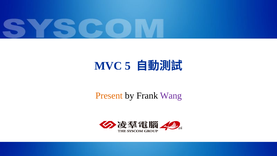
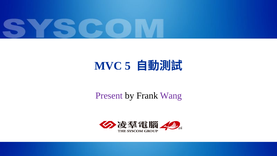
Present colour: orange -> purple (109, 96)
